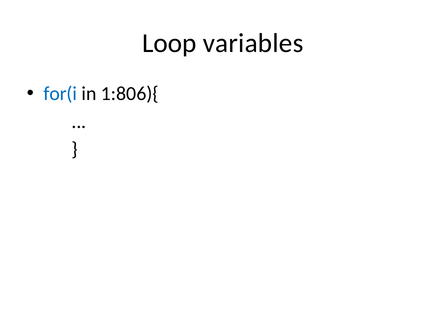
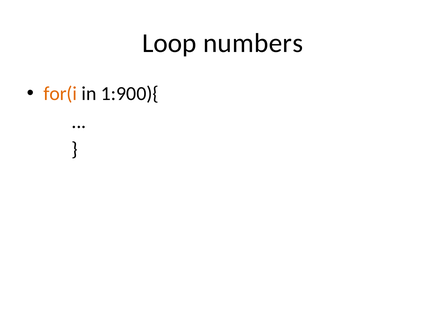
variables: variables -> numbers (253, 43)
for(i colour: blue -> orange (60, 94)
1:806){: 1:806){ -> 1:900){ (130, 94)
